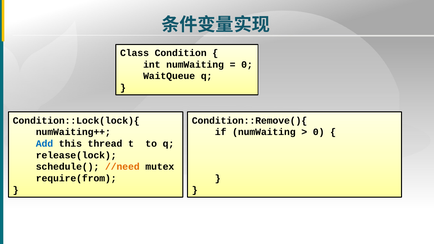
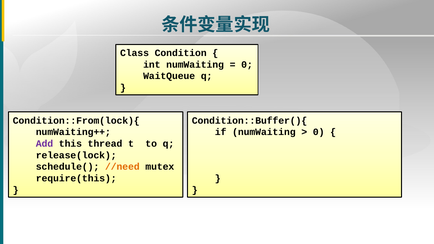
Condition::Lock(lock){: Condition::Lock(lock){ -> Condition::From(lock){ (76, 121)
Condition::Remove(){: Condition::Remove(){ -> Condition::Buffer(){ (250, 121)
Add colour: blue -> purple (45, 144)
require(from: require(from -> require(this (76, 178)
